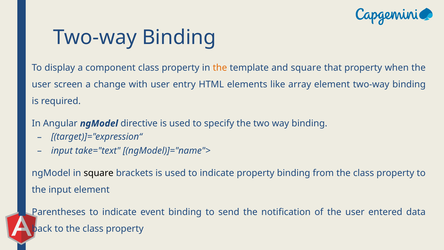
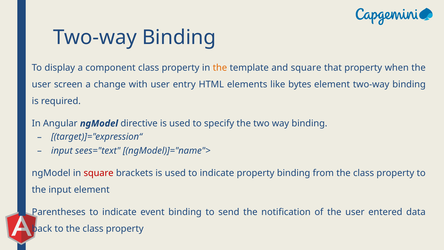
array: array -> bytes (300, 84)
take="text: take="text -> sees="text (98, 150)
square colour: black -> red (99, 173)
